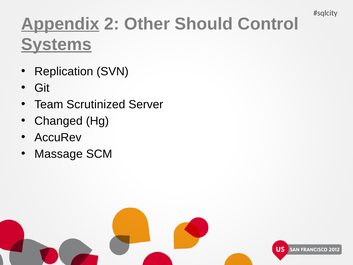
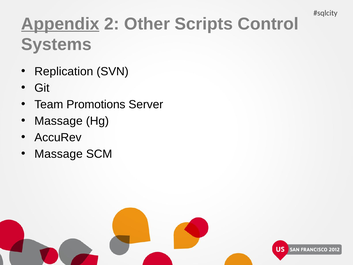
Should: Should -> Scripts (204, 24)
Systems underline: present -> none (56, 44)
Scrutinized: Scrutinized -> Promotions (96, 104)
Changed: Changed -> Massage (59, 121)
